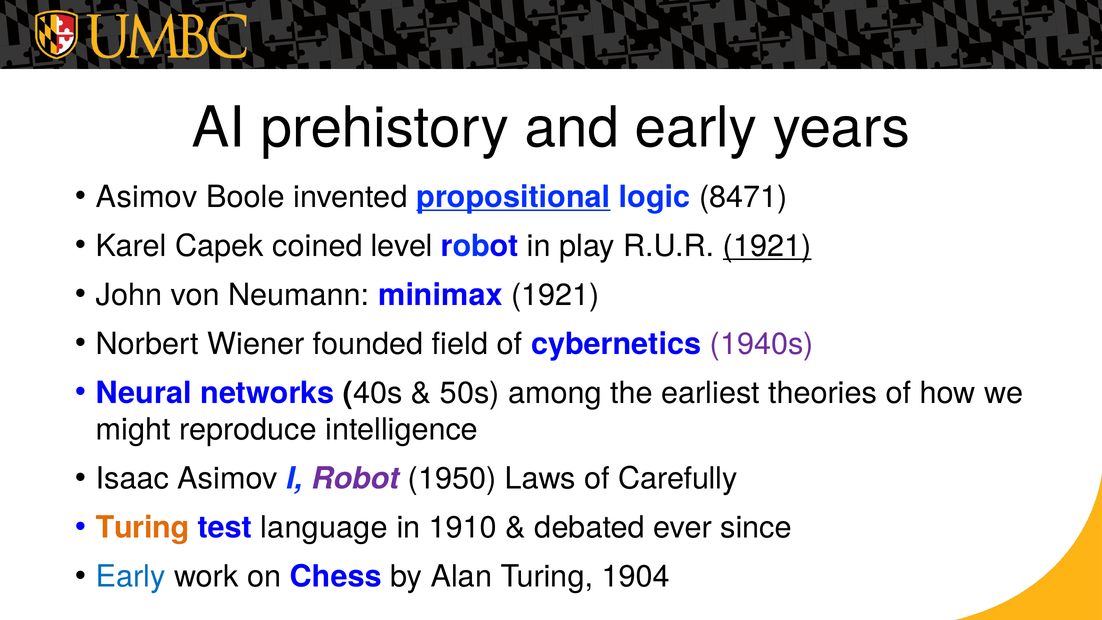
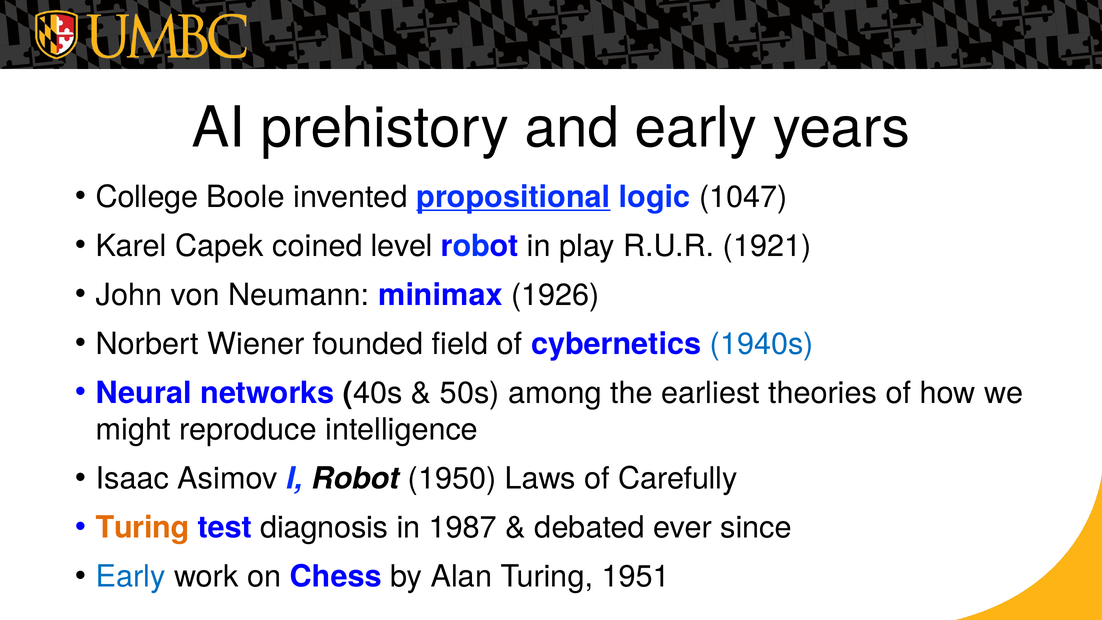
Asimov: Asimov -> College (147, 197)
8471: 8471 -> 1047 (743, 197)
1921 underline: present -> none (767, 246)
minimax 1921: 1921 -> 1926 (555, 295)
1940s colour: purple -> blue (762, 344)
Robot colour: purple -> black (356, 479)
language: language -> diagnosis (324, 528)
1910: 1910 -> 1987 (463, 528)
1904: 1904 -> 1951 (636, 577)
